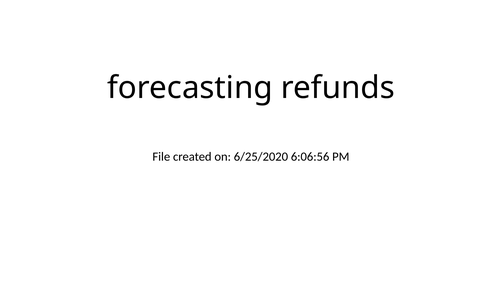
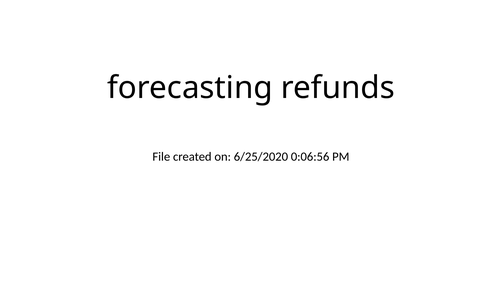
6:06:56: 6:06:56 -> 0:06:56 (310, 157)
